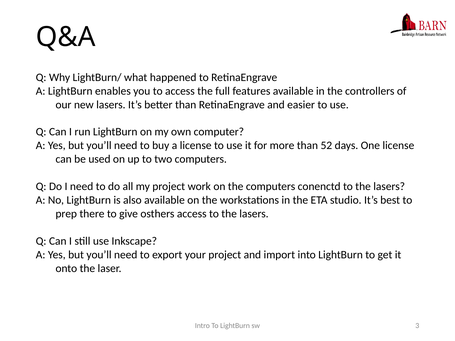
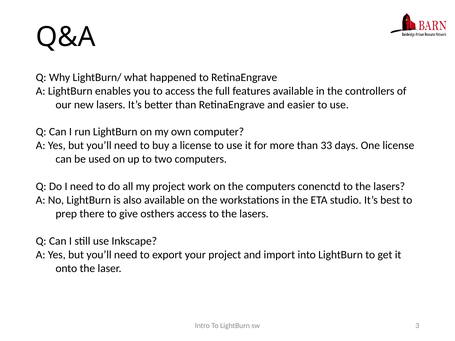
52: 52 -> 33 (326, 146)
